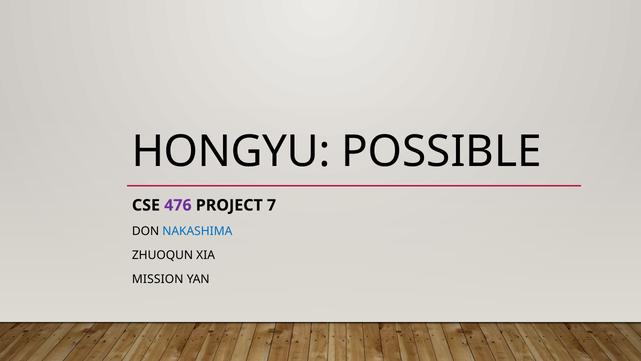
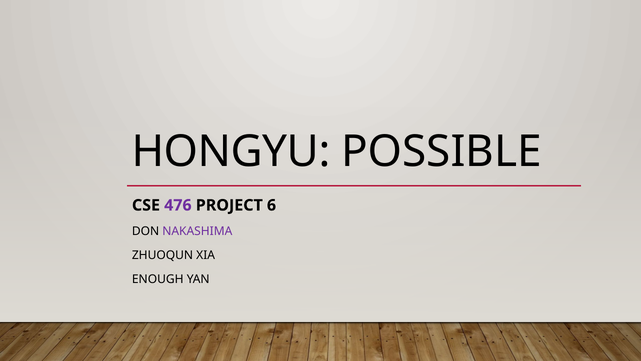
7: 7 -> 6 (272, 205)
NAKASHIMA colour: blue -> purple (197, 231)
MISSION: MISSION -> ENOUGH (158, 279)
